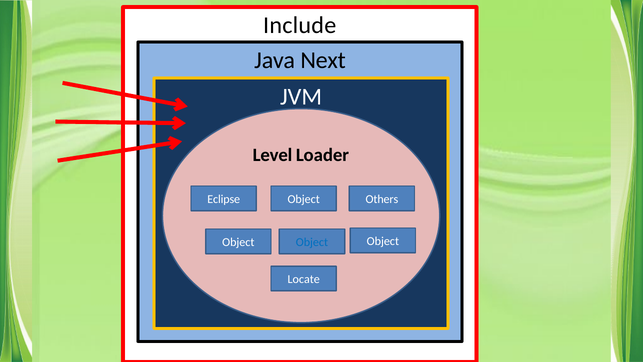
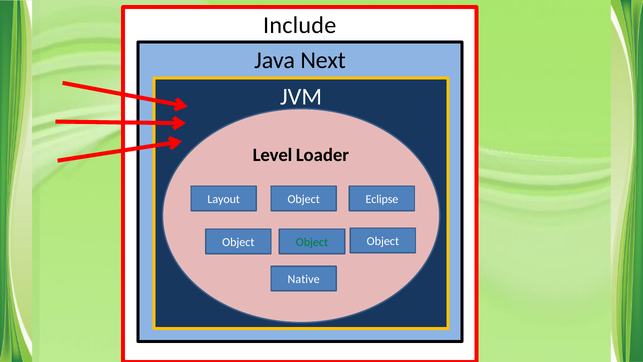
Eclipse: Eclipse -> Layout (224, 199)
Others: Others -> Eclipse (382, 199)
Object colour: blue -> green (312, 242)
Locate: Locate -> Native (304, 279)
